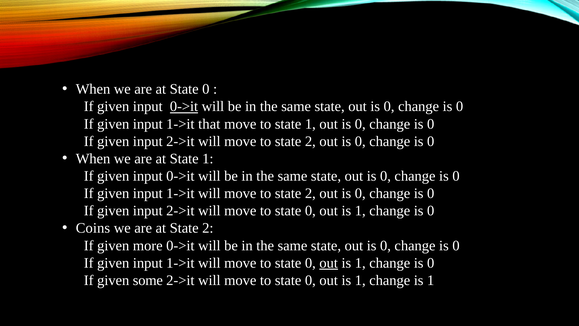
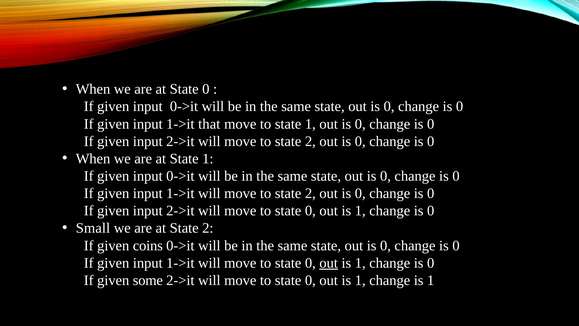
0->it underline: present -> none (184, 106)
Coins: Coins -> Small (93, 228)
more: more -> coins (148, 245)
